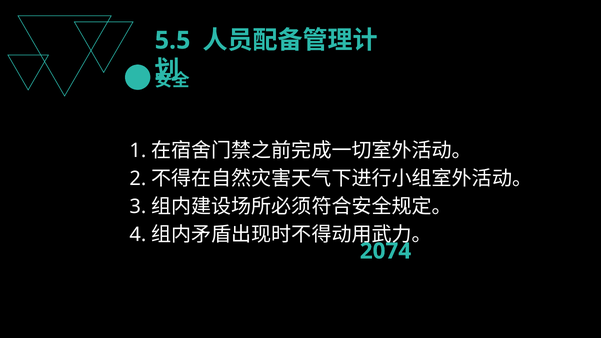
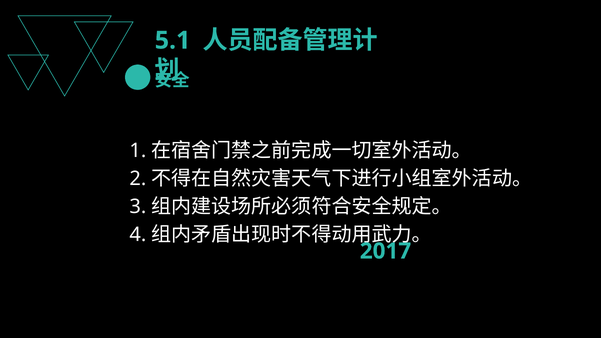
5.5: 5.5 -> 5.1 (173, 40)
2074: 2074 -> 2017 (385, 251)
